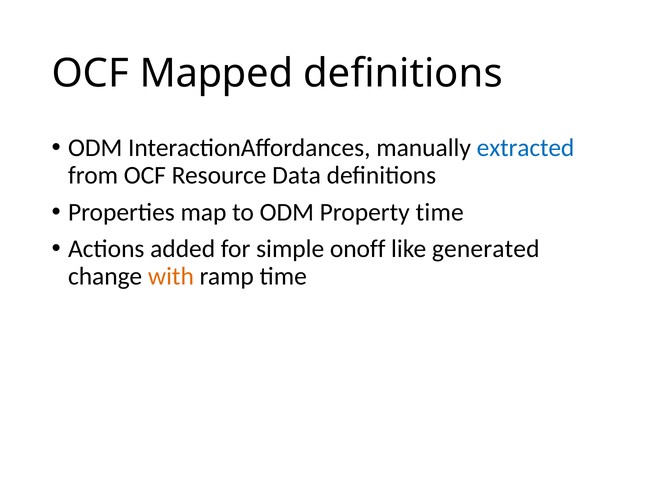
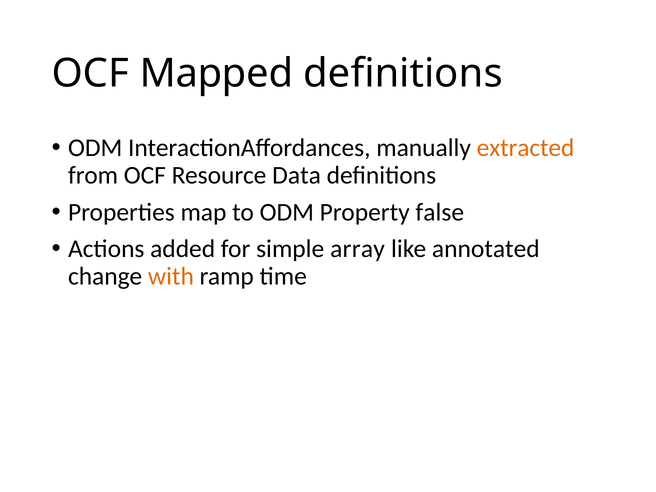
extracted colour: blue -> orange (526, 148)
Property time: time -> false (440, 212)
onoff: onoff -> array (358, 249)
generated: generated -> annotated (486, 249)
